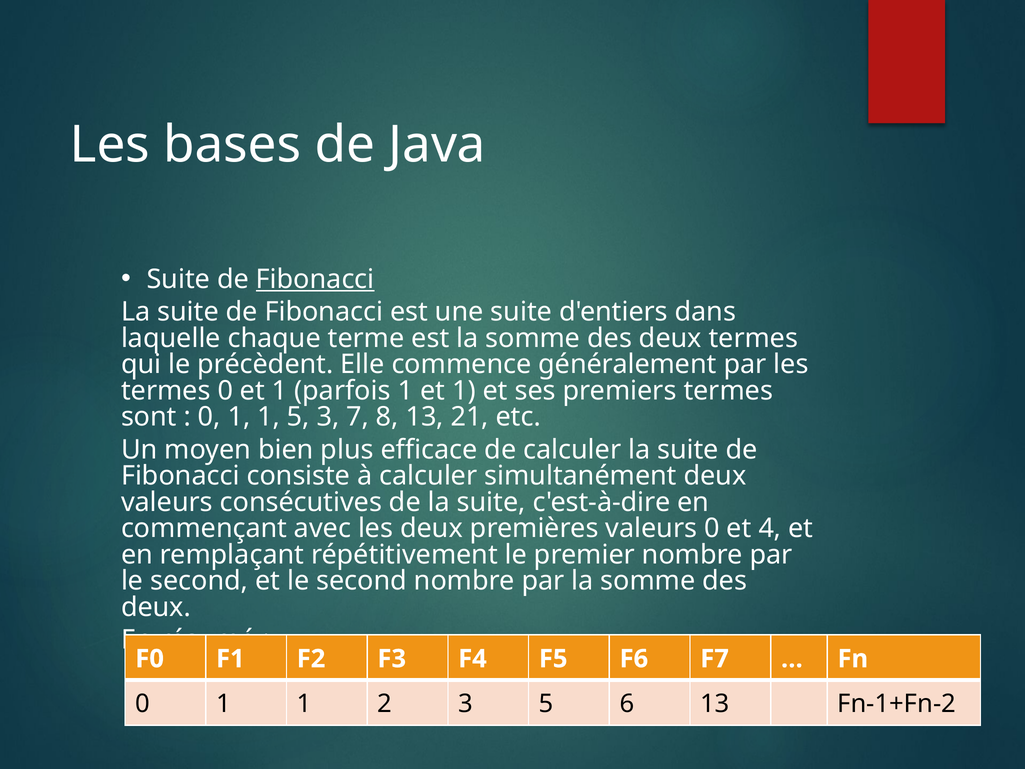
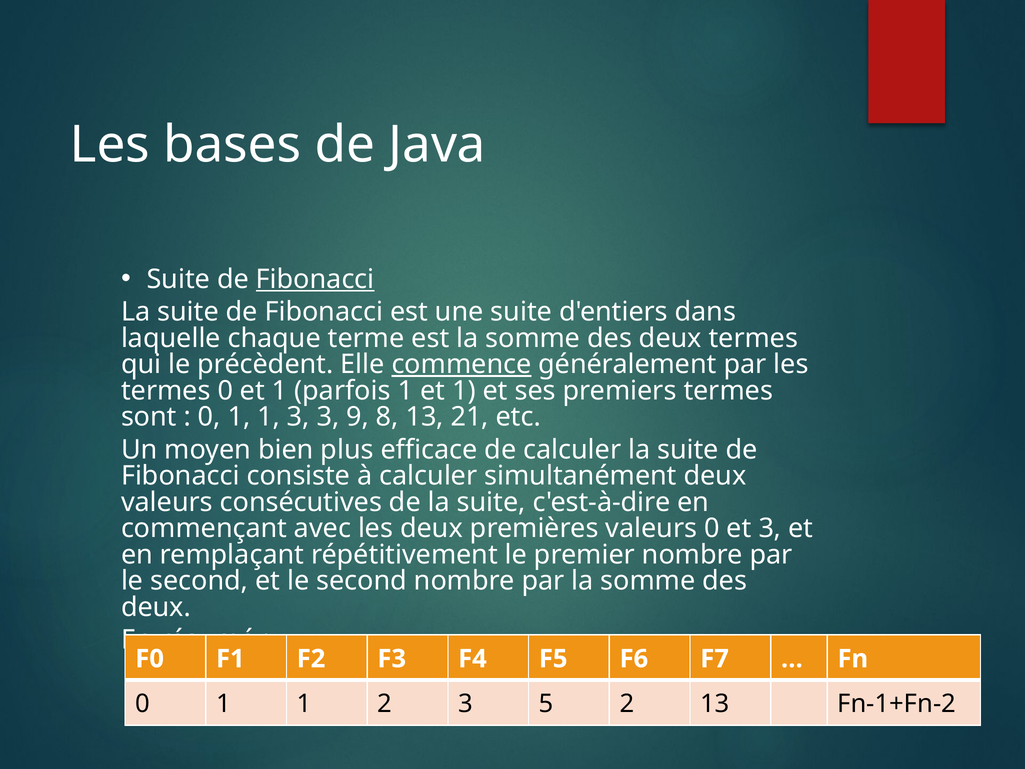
commence underline: none -> present (461, 364)
1 5: 5 -> 3 (298, 417)
7: 7 -> 9 (358, 417)
et 4: 4 -> 3 (770, 528)
5 6: 6 -> 2 (627, 704)
